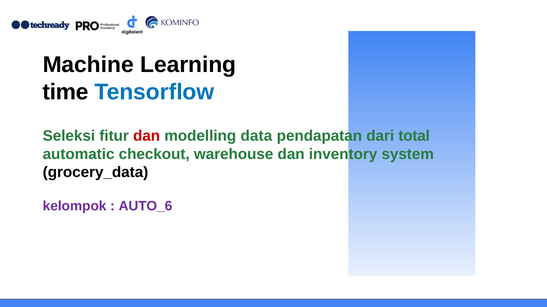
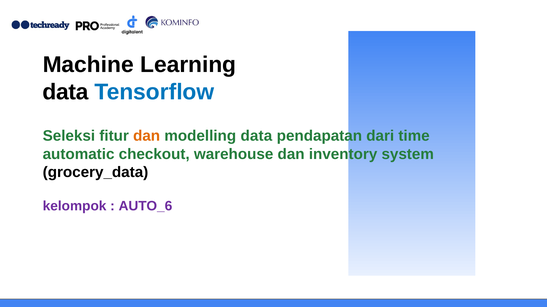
time: time -> data (66, 92)
dan colour: red -> orange (147, 136)
total: total -> time (414, 136)
